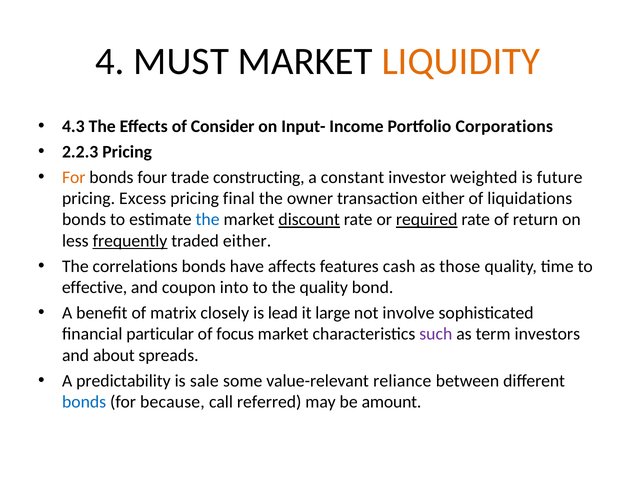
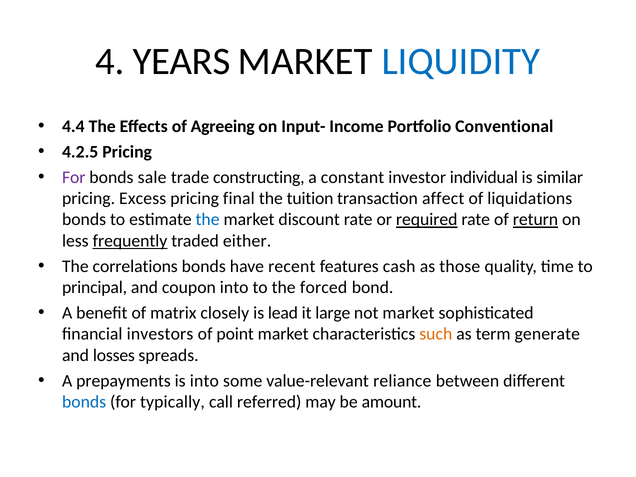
MUST: MUST -> YEARS (182, 62)
LIQUIDITY colour: orange -> blue (461, 62)
4.3: 4.3 -> 4.4 (73, 126)
Consider: Consider -> Agreeing (223, 126)
Corporations: Corporations -> Conventional (504, 126)
2.2.3: 2.2.3 -> 4.2.5 (80, 152)
For colour: orange -> purple (74, 177)
four: four -> sale (152, 177)
weighted: weighted -> individual (484, 177)
future: future -> similar (560, 177)
owner: owner -> tuition (310, 198)
transaction either: either -> affect (443, 198)
discount underline: present -> none (309, 220)
return underline: none -> present (535, 220)
affects: affects -> recent (292, 266)
effective: effective -> principal (95, 287)
the quality: quality -> forced (324, 287)
not involve: involve -> market (408, 313)
particular: particular -> investors (160, 334)
focus: focus -> point (235, 334)
such colour: purple -> orange (436, 334)
investors: investors -> generate (547, 334)
about: about -> losses (114, 355)
predictability: predictability -> prepayments (123, 381)
is sale: sale -> into (204, 381)
because: because -> typically (172, 402)
